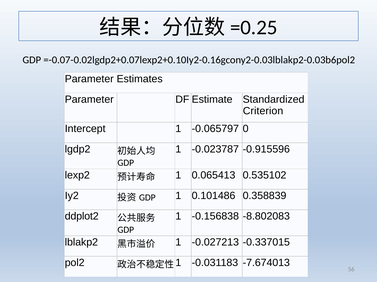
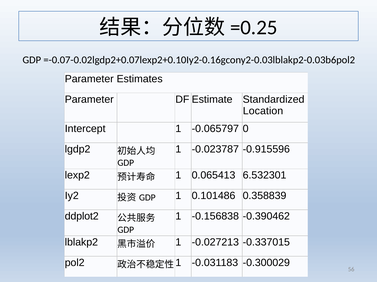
Criterion: Criterion -> Location (263, 111)
0.535102: 0.535102 -> 6.532301 (265, 176)
-8.802083: -8.802083 -> -0.390462 (266, 217)
-7.674013: -7.674013 -> -0.300029 (266, 263)
